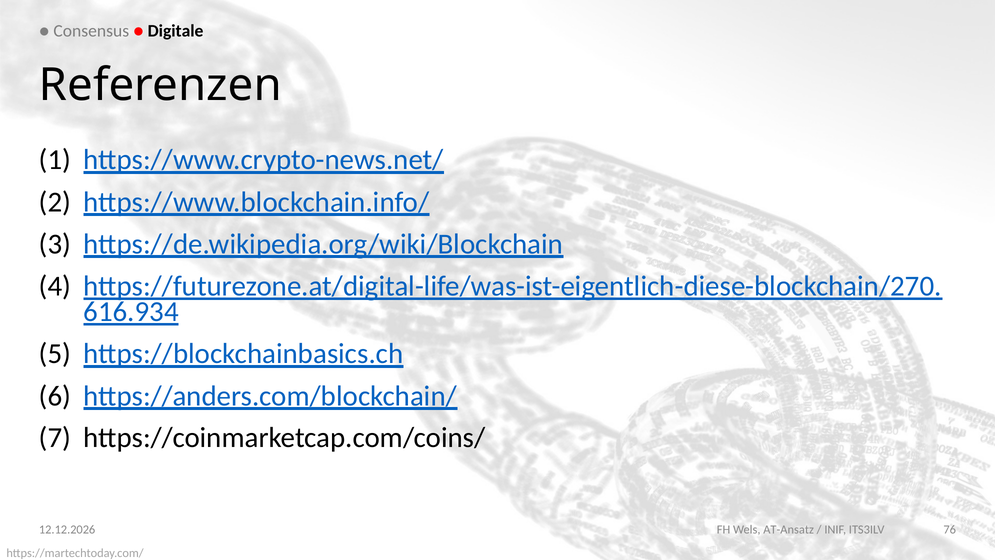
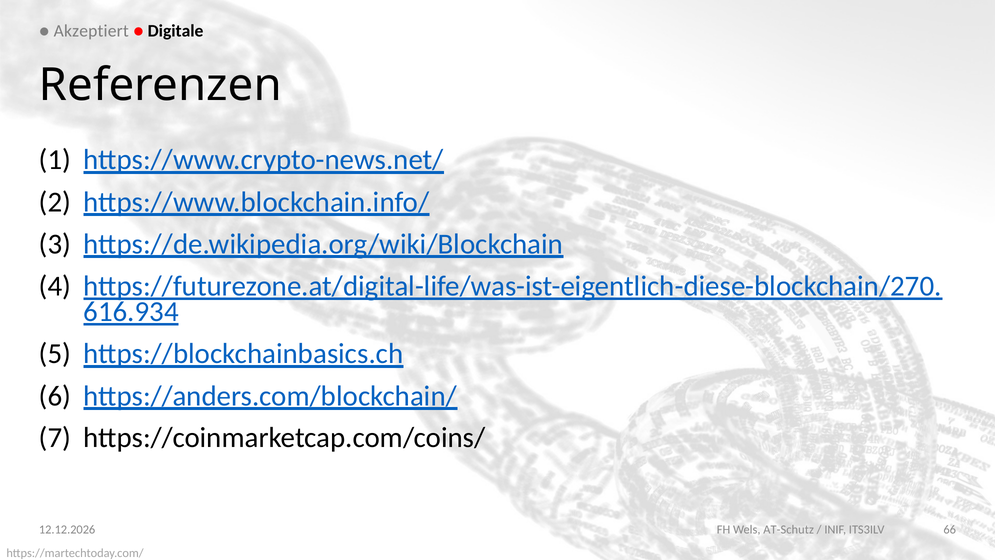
Consensus: Consensus -> Akzeptiert (91, 31)
AT-Ansatz: AT-Ansatz -> AT-Schutz (789, 529)
76: 76 -> 66 (950, 529)
